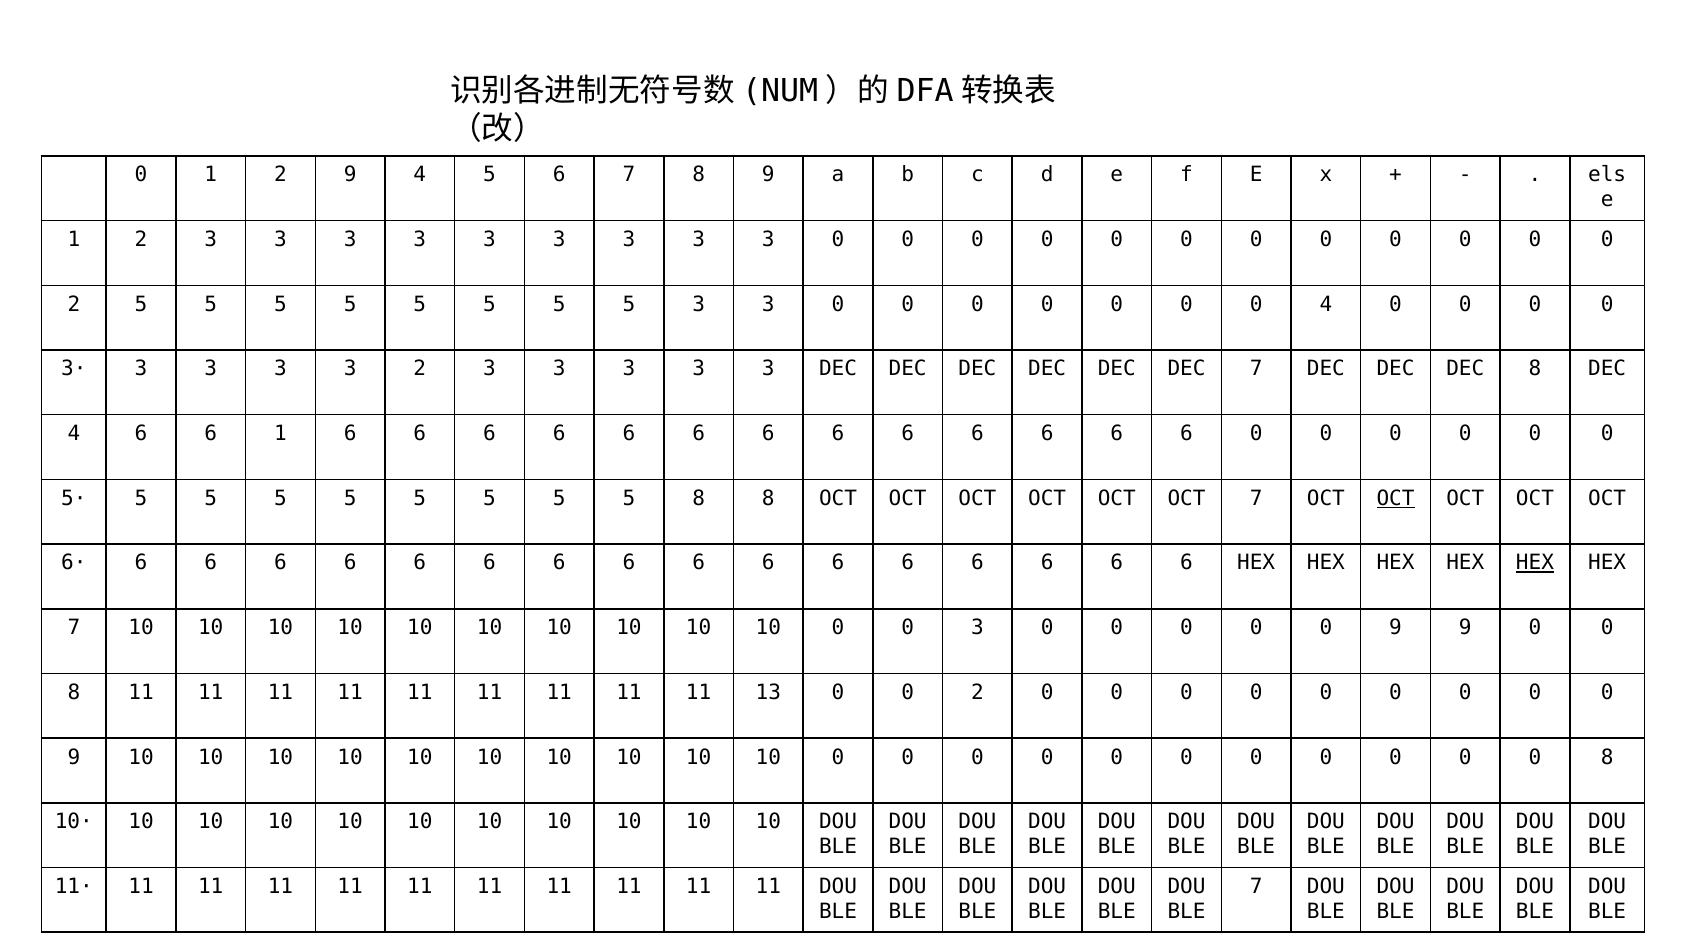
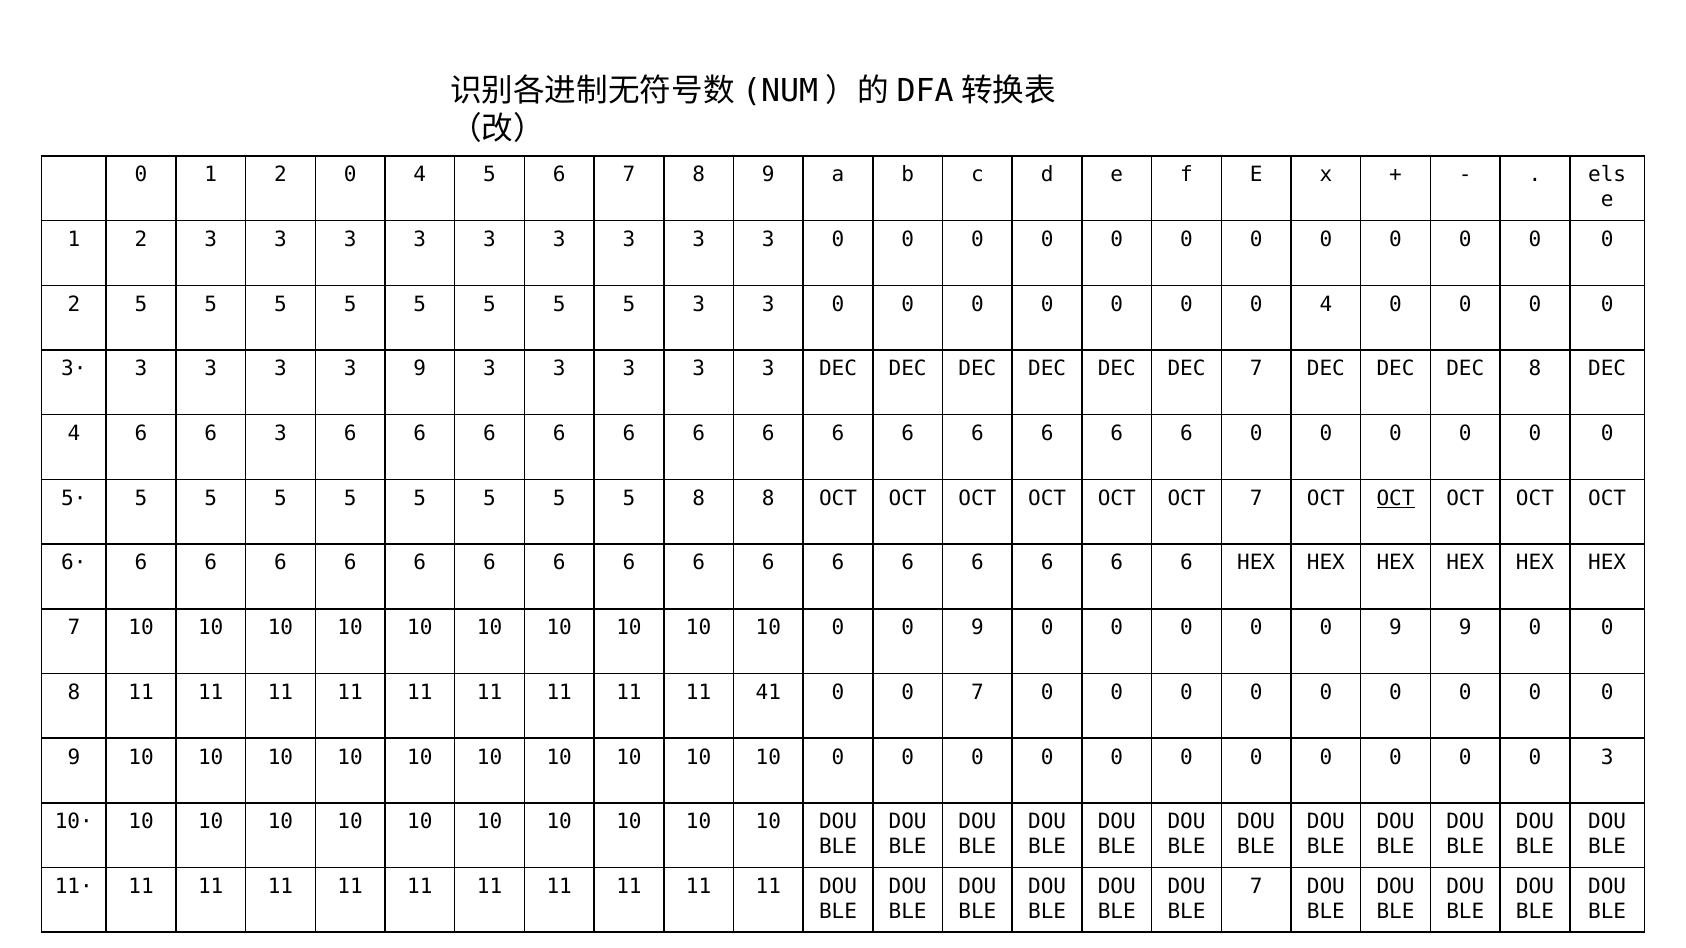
2 9: 9 -> 0 (350, 175)
3 2: 2 -> 9 (420, 369)
6 1: 1 -> 3 (280, 434)
HEX underline: present -> none (1535, 563)
10 0 0 3: 3 -> 9 (977, 628)
13: 13 -> 41 (768, 693)
2: 2 -> 7 (977, 693)
0 0 0 8: 8 -> 3 (1607, 757)
